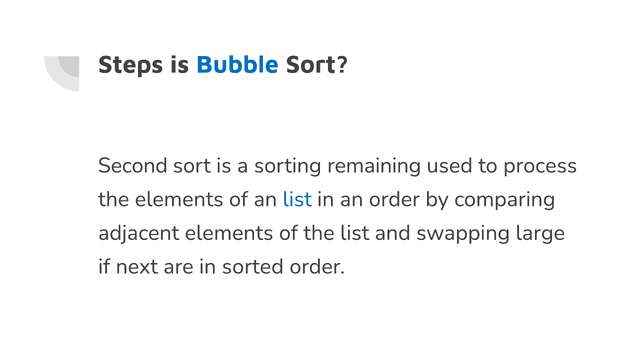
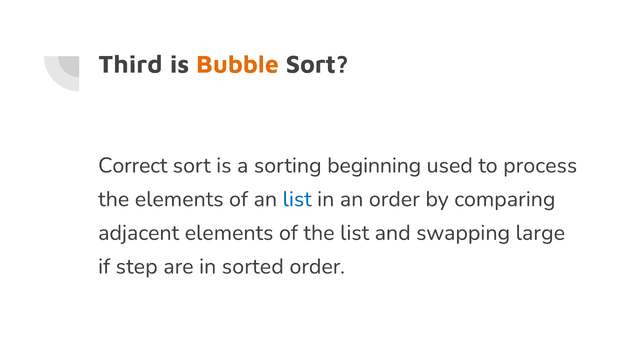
Steps: Steps -> Third (130, 64)
Bubble colour: blue -> orange (237, 64)
Second: Second -> Correct (133, 165)
remaining: remaining -> beginning (374, 165)
next: next -> step (137, 266)
